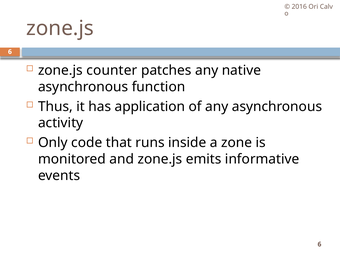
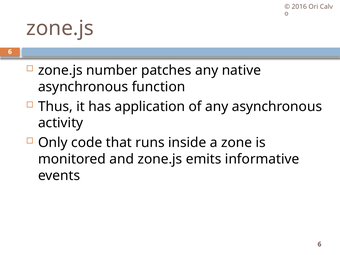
counter: counter -> number (112, 70)
